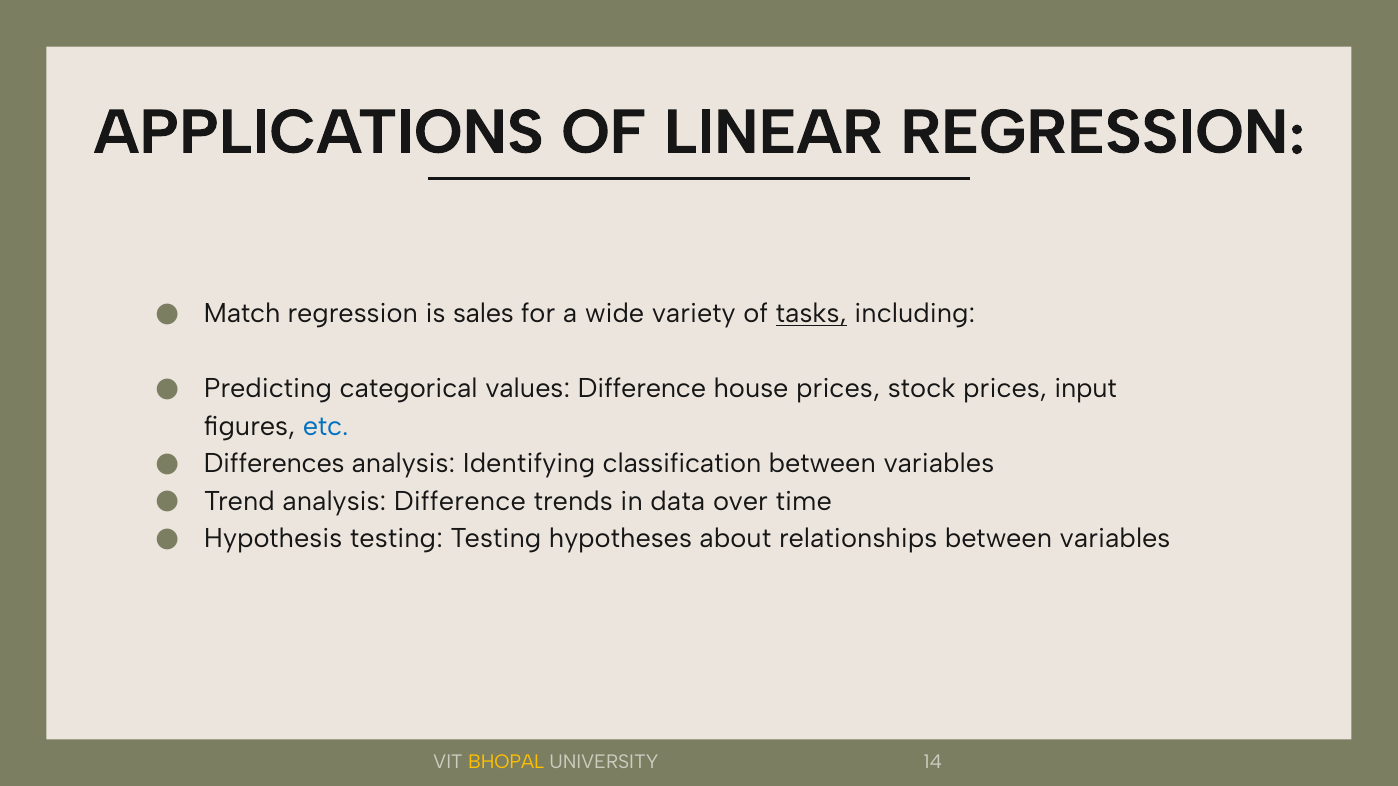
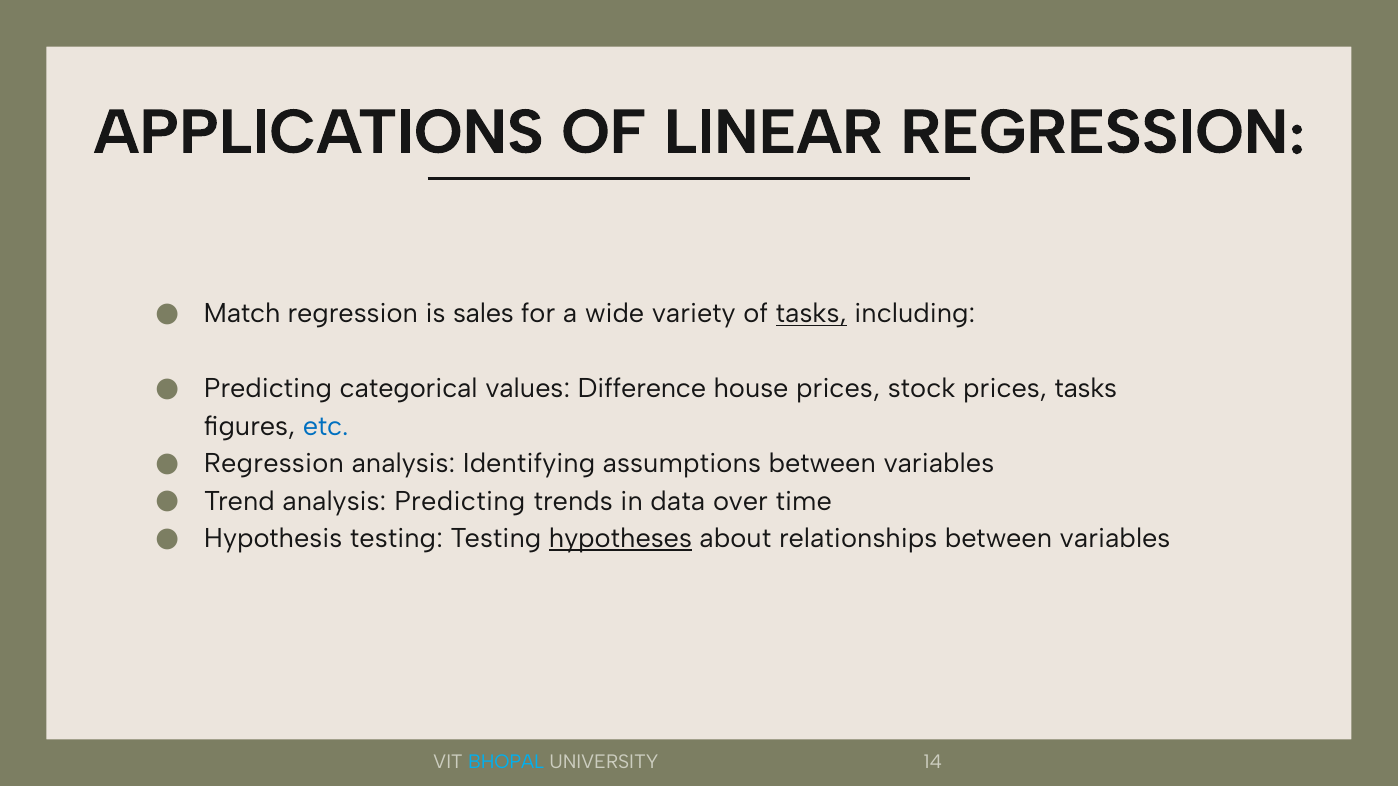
prices input: input -> tasks (1086, 389)
Differences: Differences -> Regression (274, 464)
classification: classification -> assumptions (682, 464)
analysis Difference: Difference -> Predicting (460, 501)
hypotheses underline: none -> present (620, 539)
BHOPAL colour: yellow -> light blue (506, 763)
